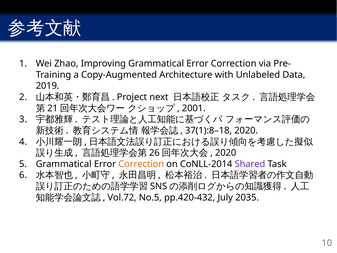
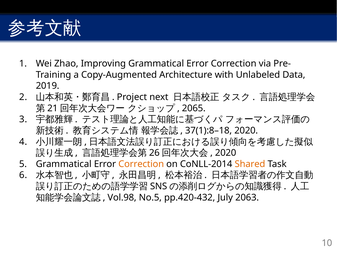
2001: 2001 -> 2065 (194, 108)
Shared colour: purple -> orange (250, 164)
Vol.72: Vol.72 -> Vol.98 (122, 197)
2035: 2035 -> 2063 (247, 197)
